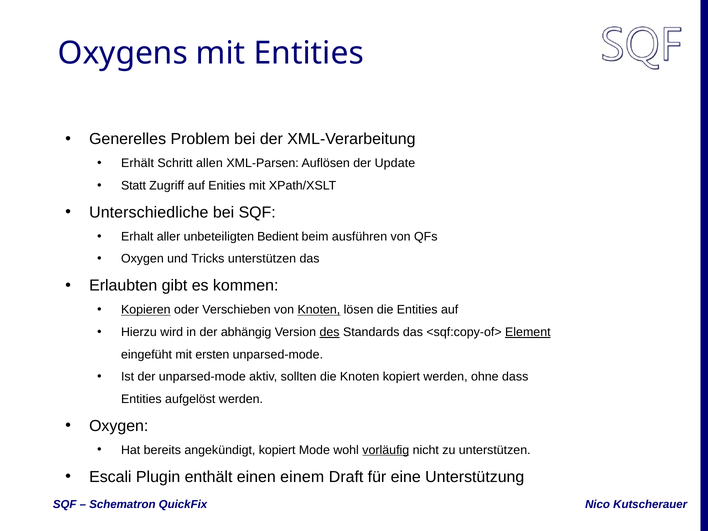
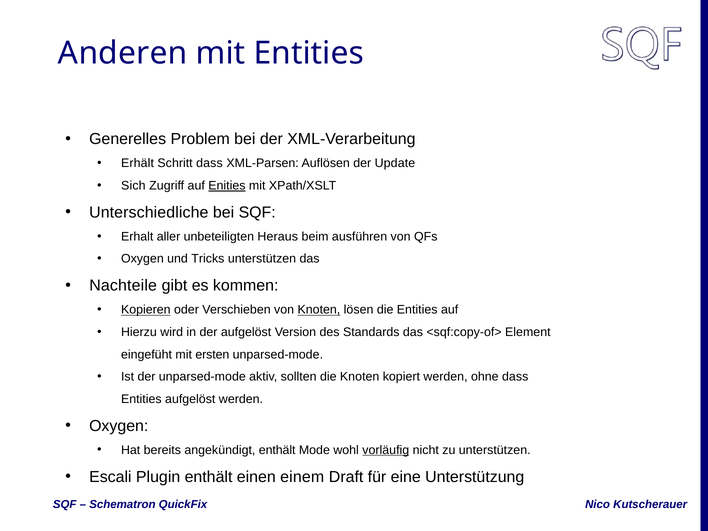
Oxygens: Oxygens -> Anderen (123, 53)
Schritt allen: allen -> dass (209, 163)
Statt: Statt -> Sich (133, 186)
Enities underline: none -> present (227, 186)
Bedient: Bedient -> Heraus (278, 237)
Erlaubten: Erlaubten -> Nachteile (123, 286)
der abhängig: abhängig -> aufgelöst (246, 332)
des underline: present -> none (330, 332)
Element underline: present -> none (528, 332)
angekündigt kopiert: kopiert -> enthält (277, 450)
